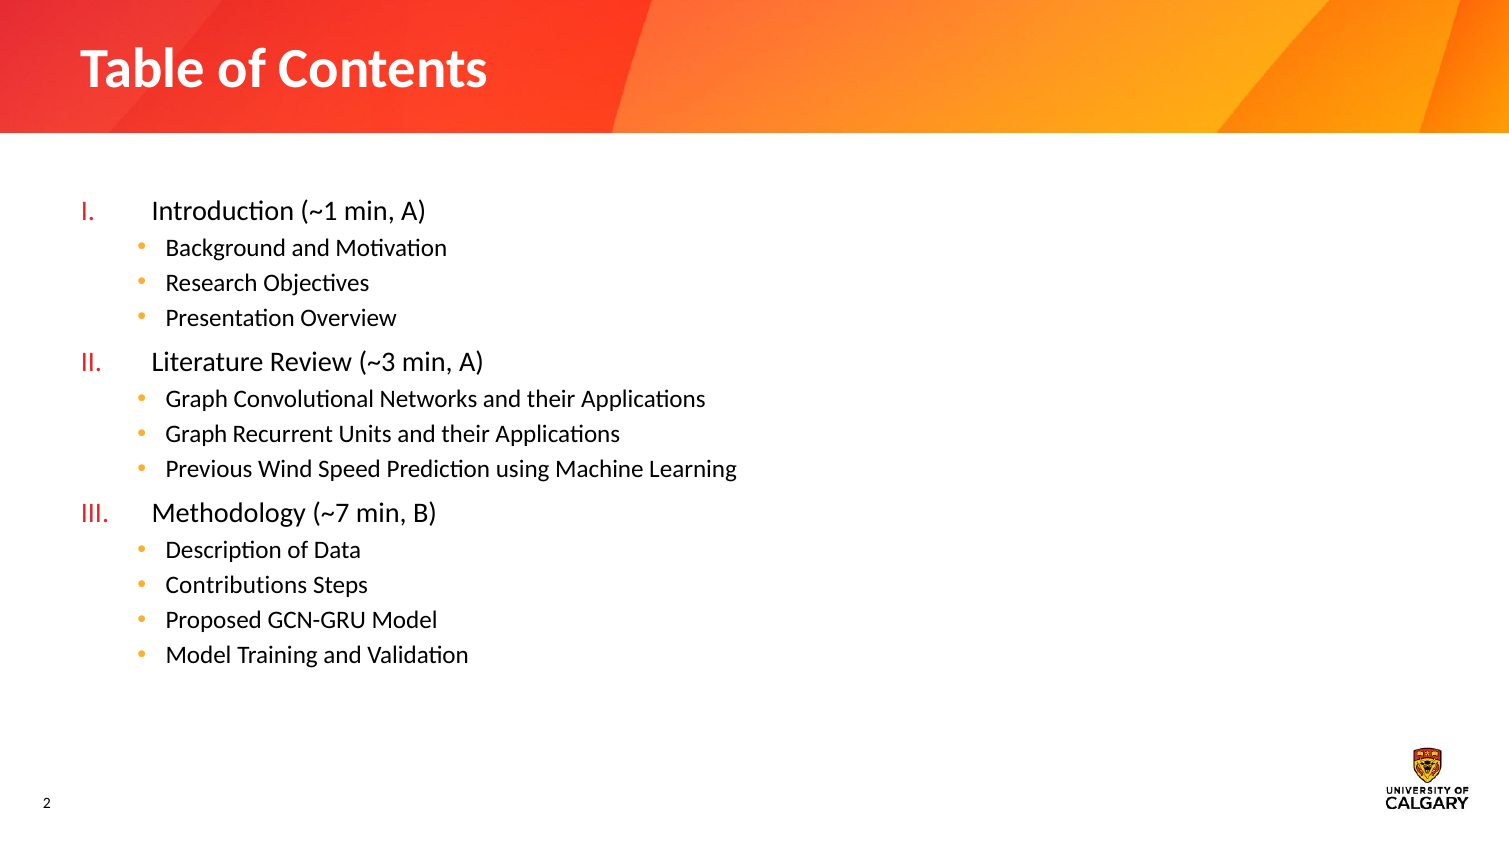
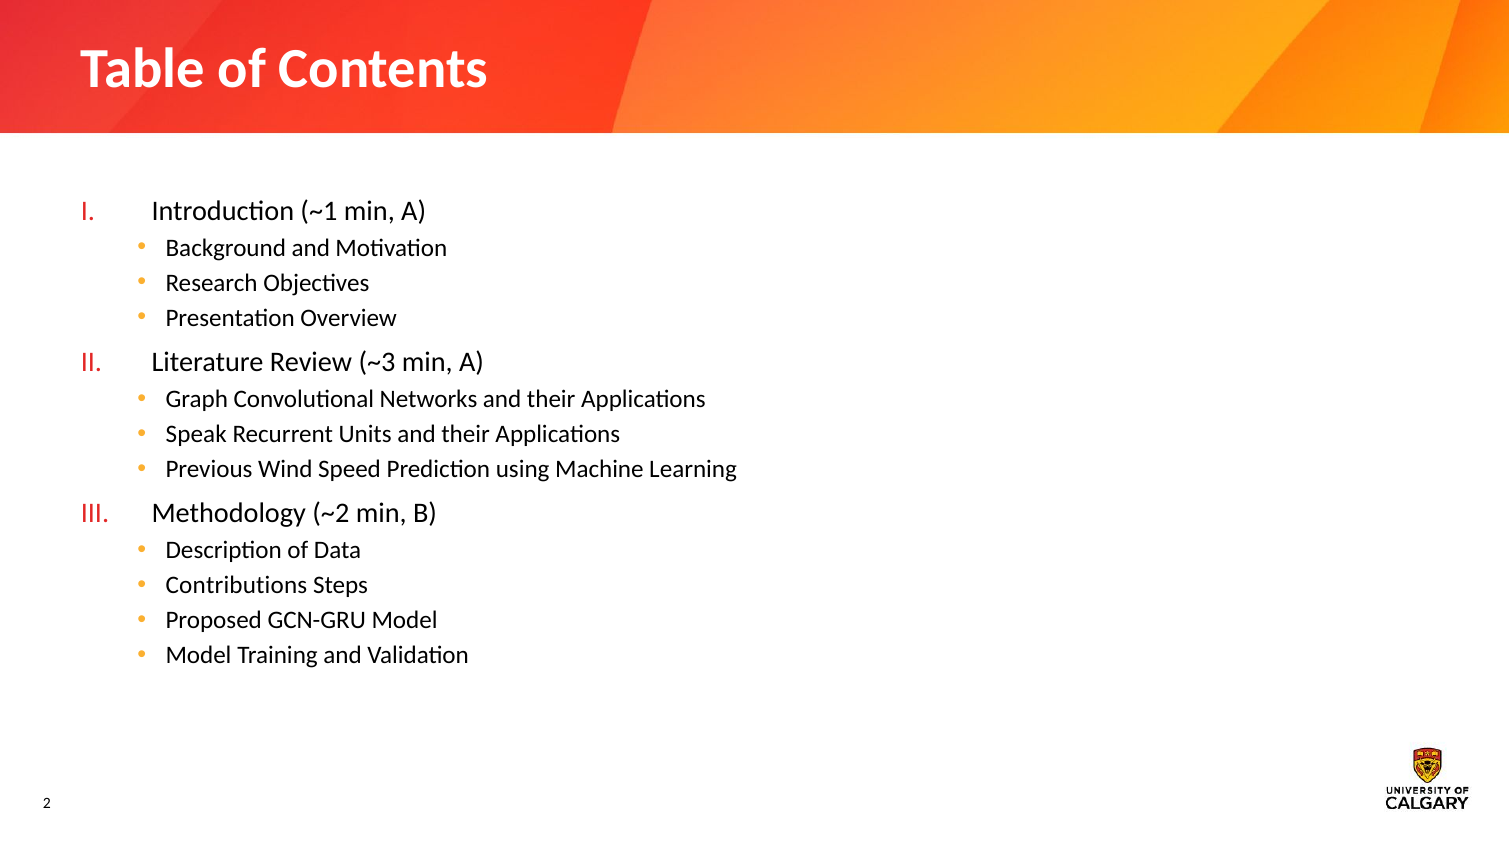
Graph: Graph -> Speak (196, 434)
~7: ~7 -> ~2 (331, 513)
